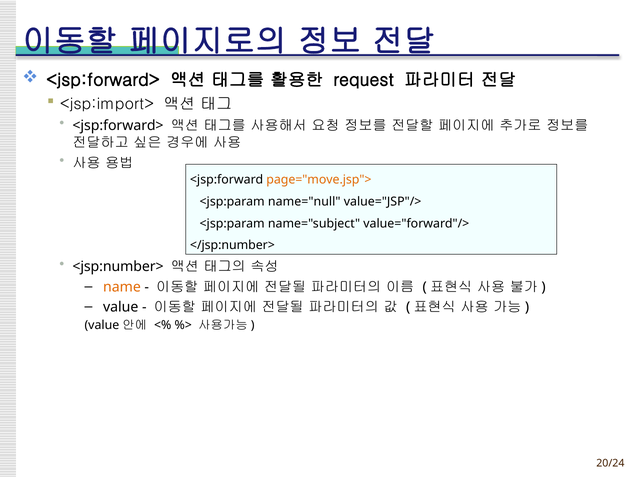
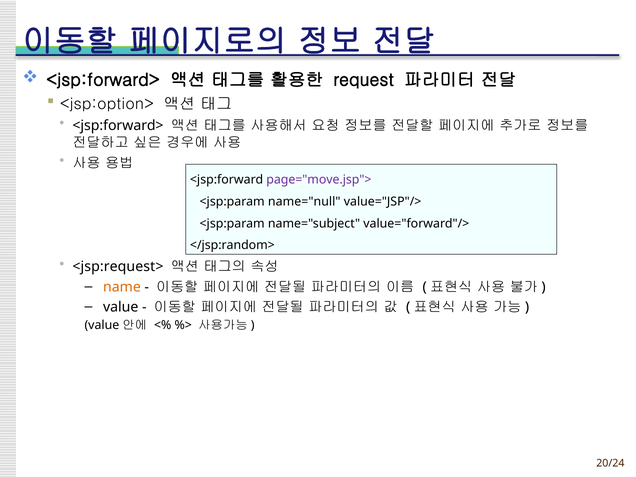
<jsp:import>: <jsp:import> -> <jsp:option> (107, 104)
page="move.jsp"> colour: orange -> purple (319, 180)
</jsp:number>: </jsp:number> -> </jsp:random> (232, 245)
<jsp:number>: <jsp:number> -> <jsp:request> (118, 266)
